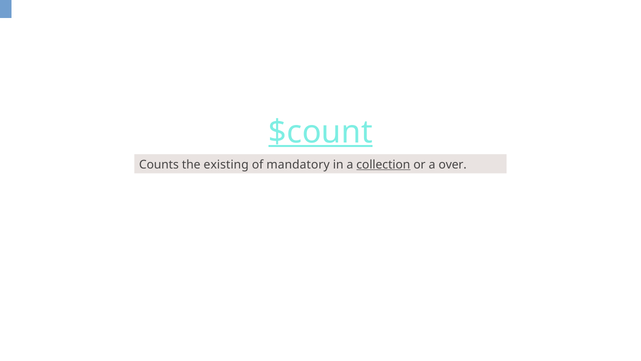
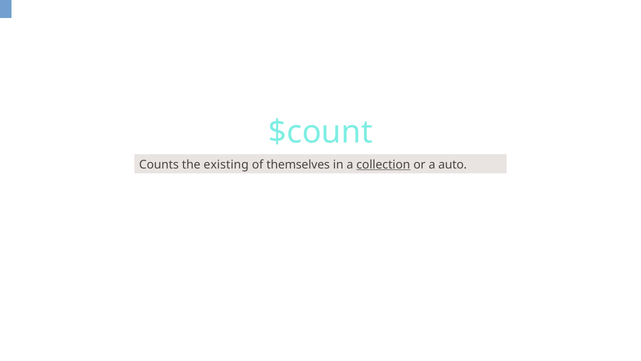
$count underline: present -> none (320, 132)
mandatory: mandatory -> themselves (298, 164)
over: over -> auto (453, 164)
